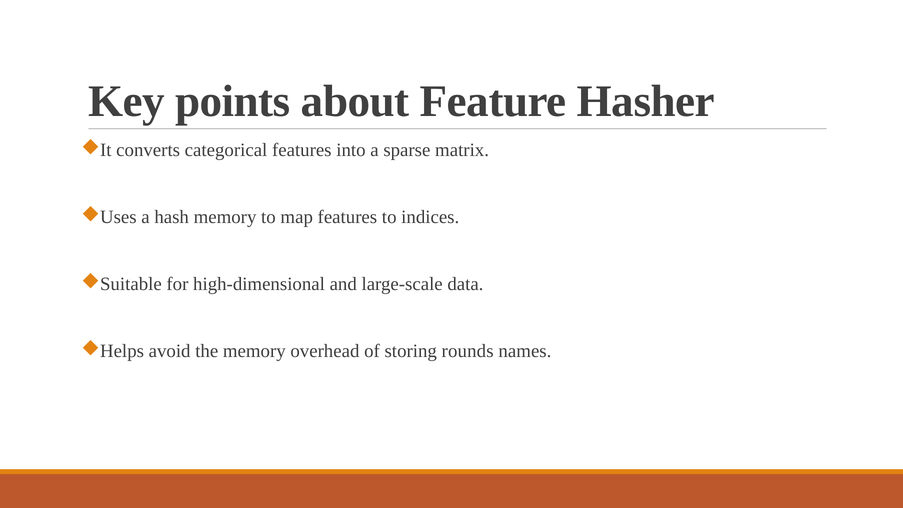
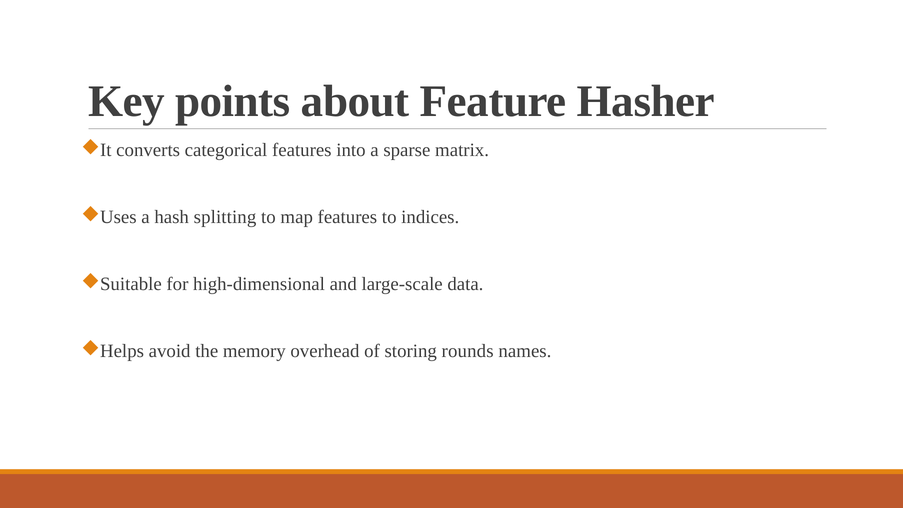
hash memory: memory -> splitting (225, 217)
